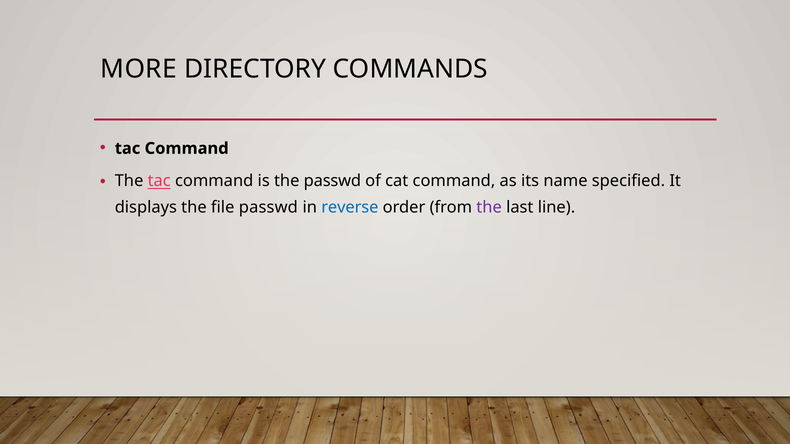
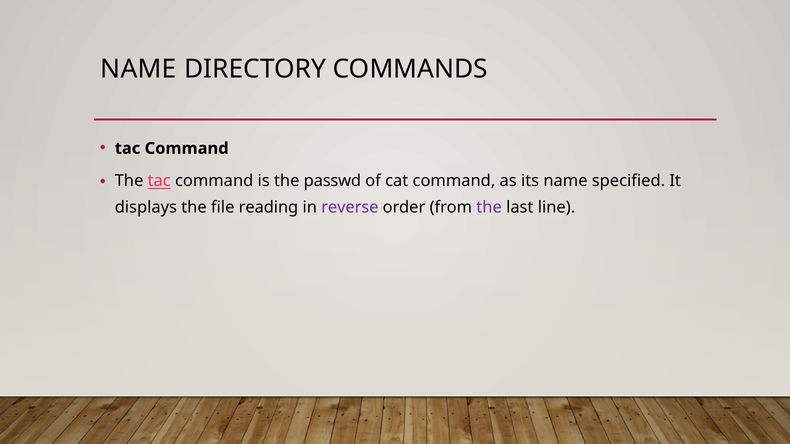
MORE: MORE -> NAME (139, 69)
file passwd: passwd -> reading (268, 207)
reverse colour: blue -> purple (350, 207)
